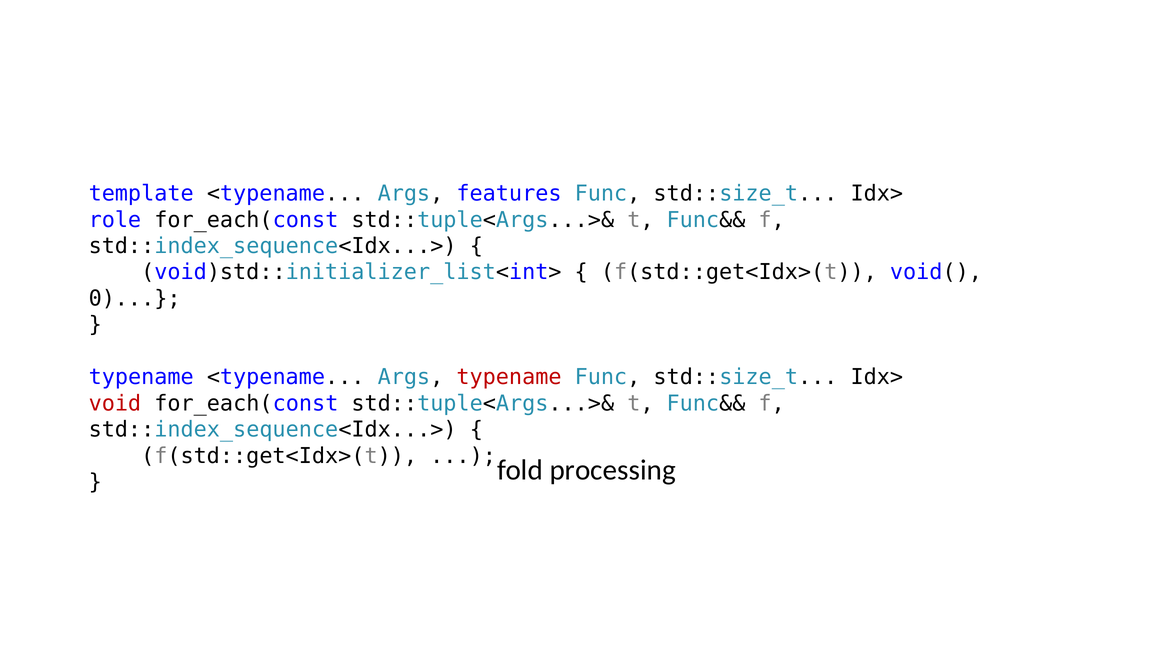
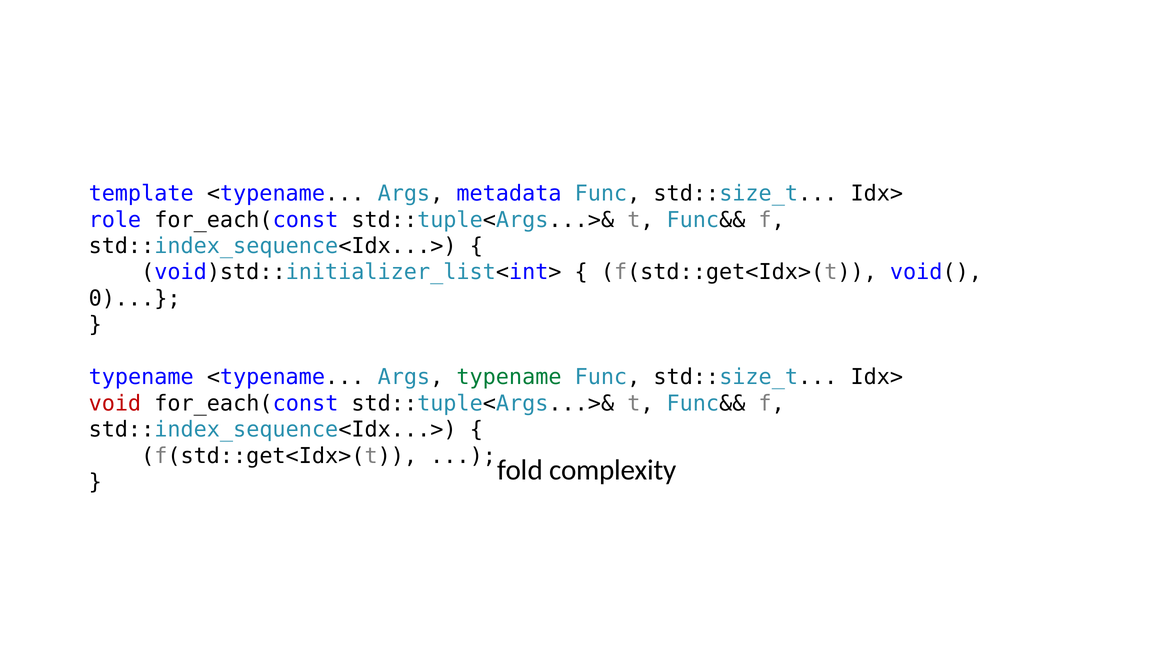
features: features -> metadata (509, 193)
typename colour: red -> green (509, 377)
processing: processing -> complexity (613, 469)
